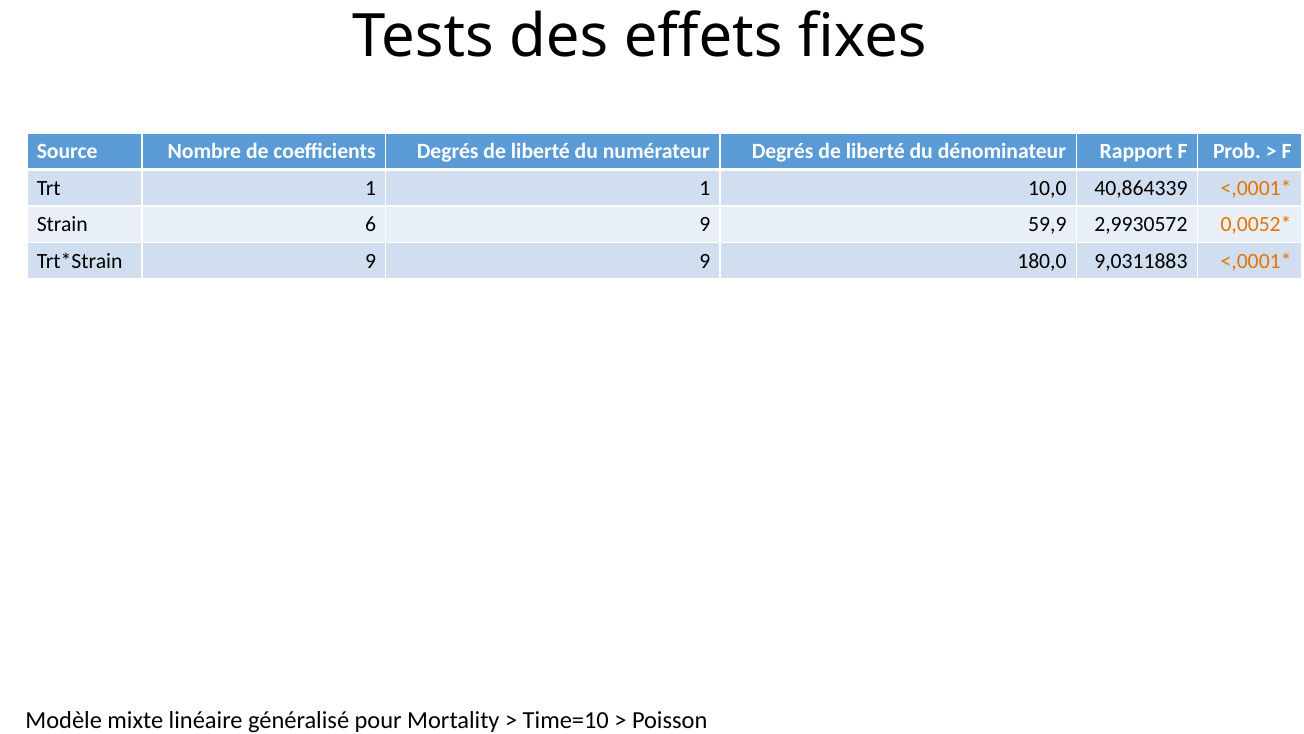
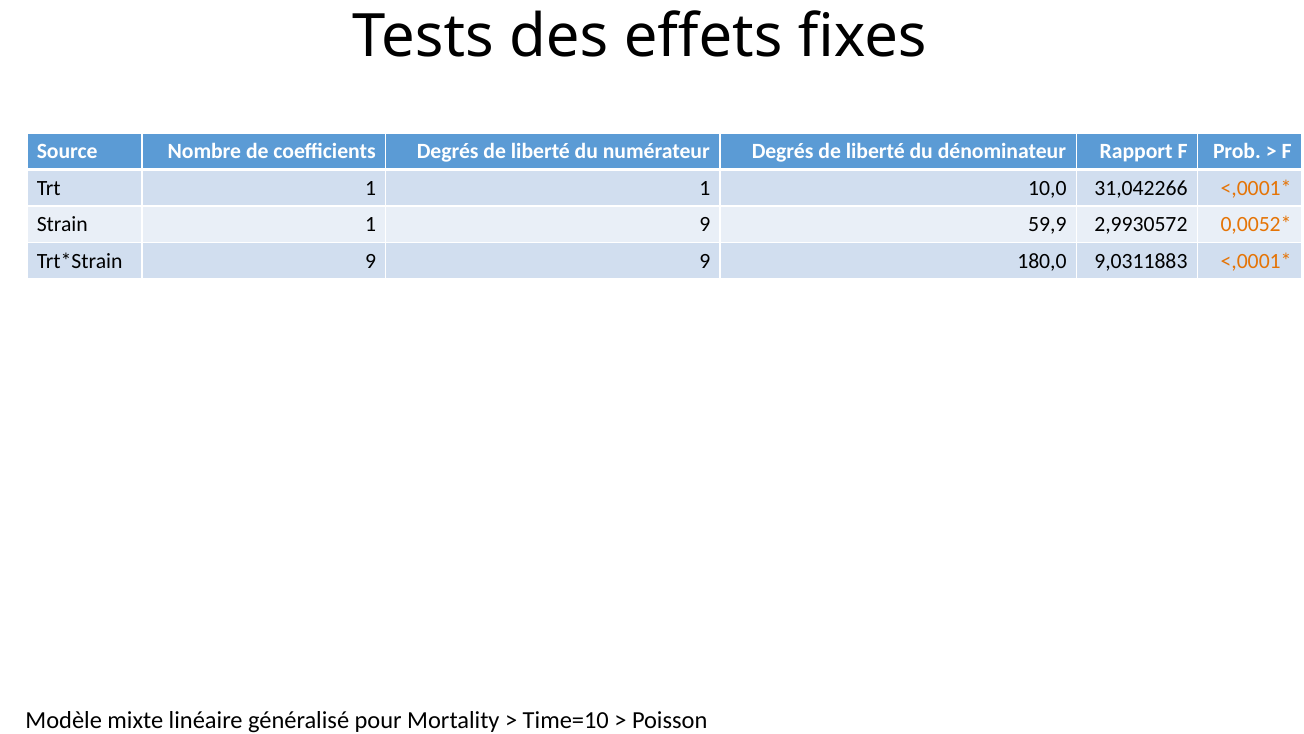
40,864339: 40,864339 -> 31,042266 (1141, 188)
Strain 6: 6 -> 1 (371, 224)
